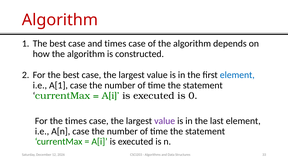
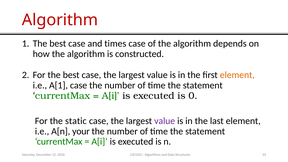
element colour: blue -> orange (237, 75)
the times: times -> static (76, 121)
A[n case: case -> your (81, 131)
